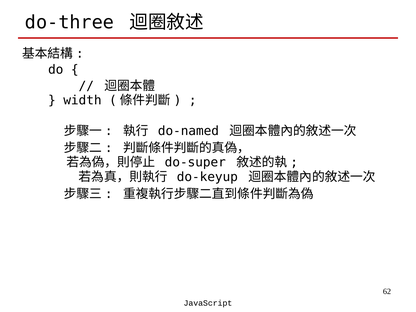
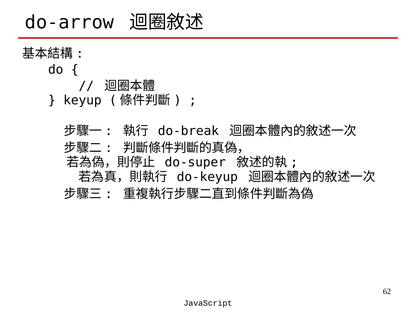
do-three: do-three -> do-arrow (69, 22)
width: width -> keyup (82, 100)
do-named: do-named -> do-break (188, 131)
